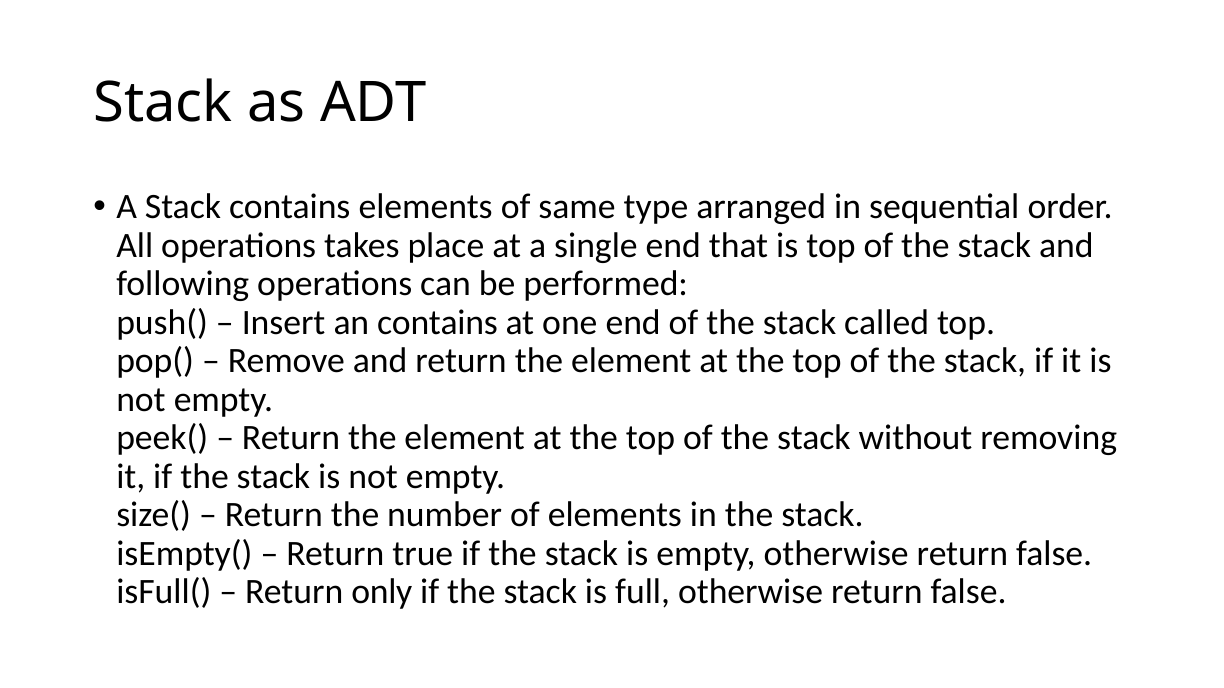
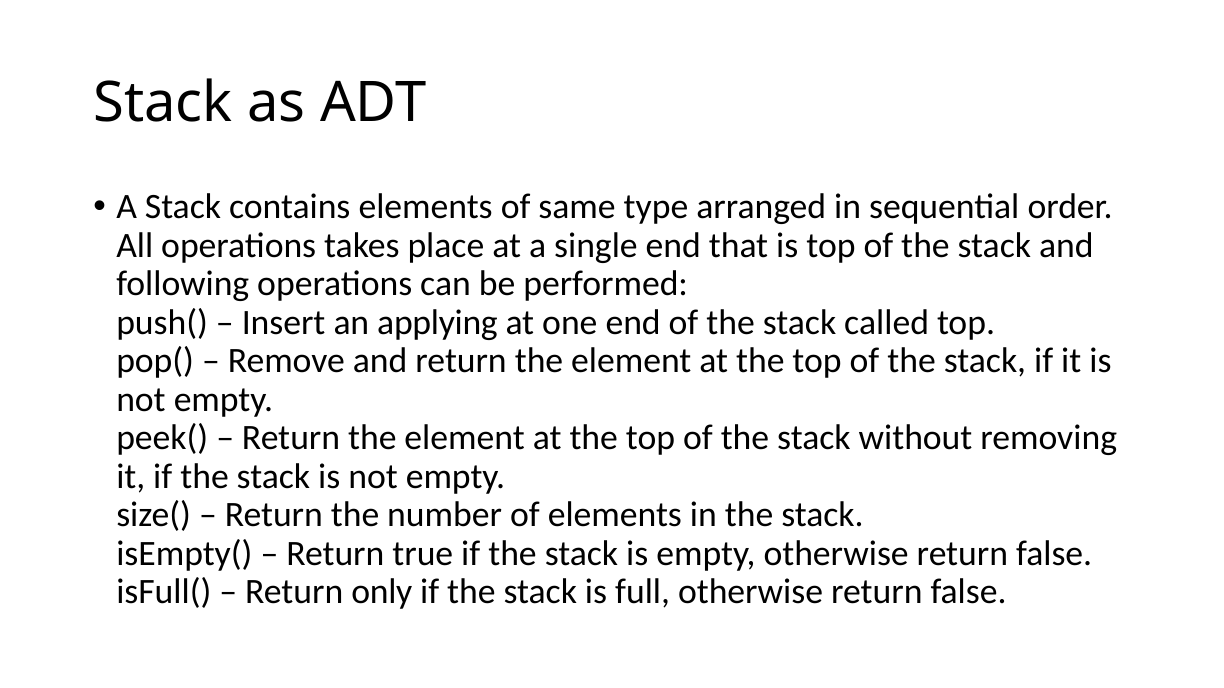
an contains: contains -> applying (437, 323)
